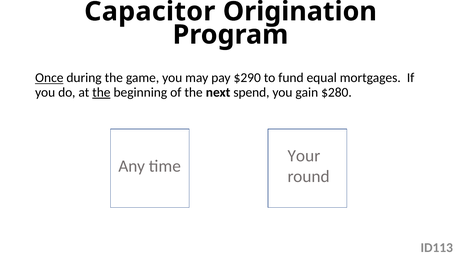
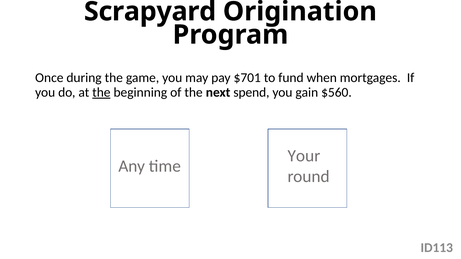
Capacitor: Capacitor -> Scrapyard (150, 12)
Once underline: present -> none (49, 78)
$290: $290 -> $701 (247, 78)
equal: equal -> when (322, 78)
$280: $280 -> $560 (336, 92)
